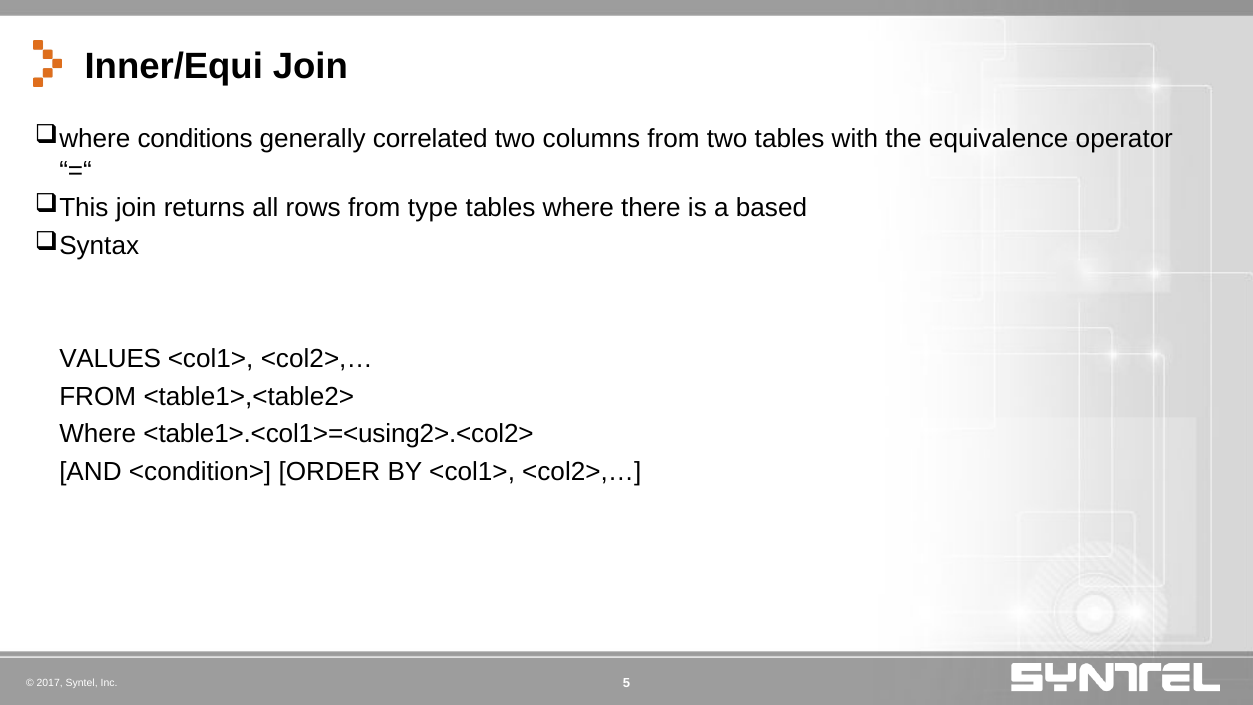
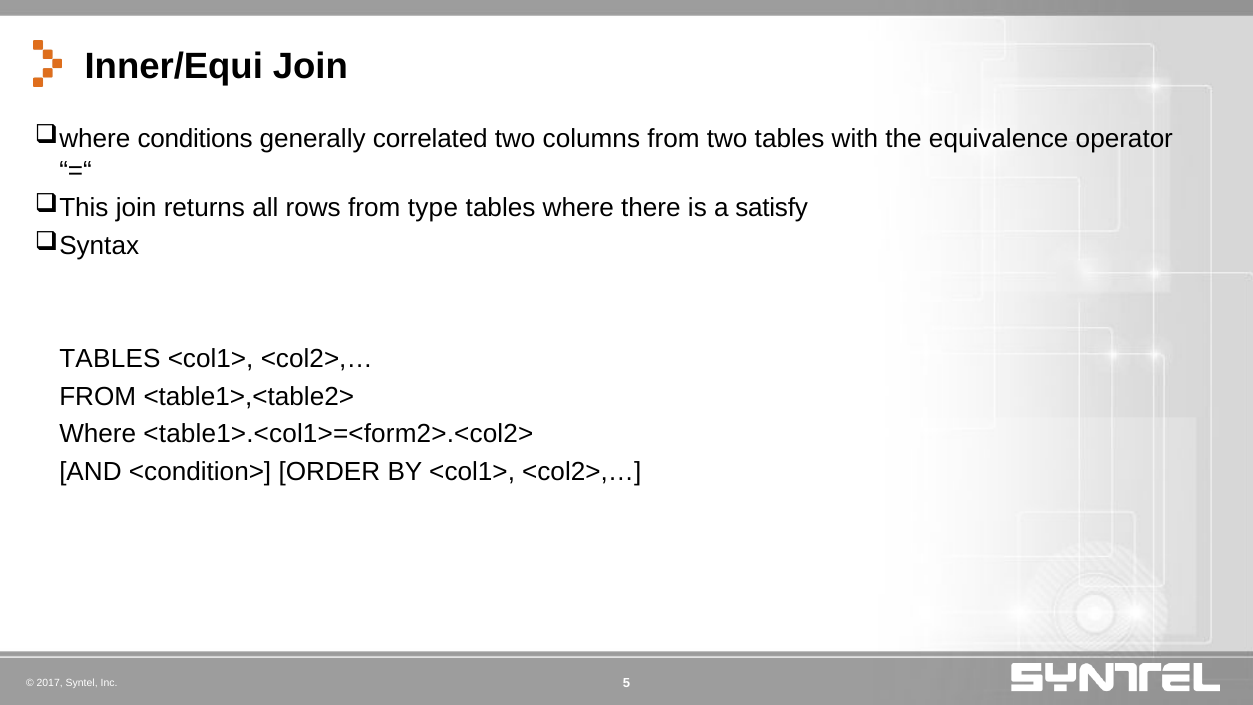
based: based -> satisfy (772, 208)
VALUES: VALUES -> TABLES (110, 359)
<table1>.<col1>=<using2>.<col2>: <table1>.<col1>=<using2>.<col2> -> <table1>.<col1>=<form2>.<col2> (338, 434)
